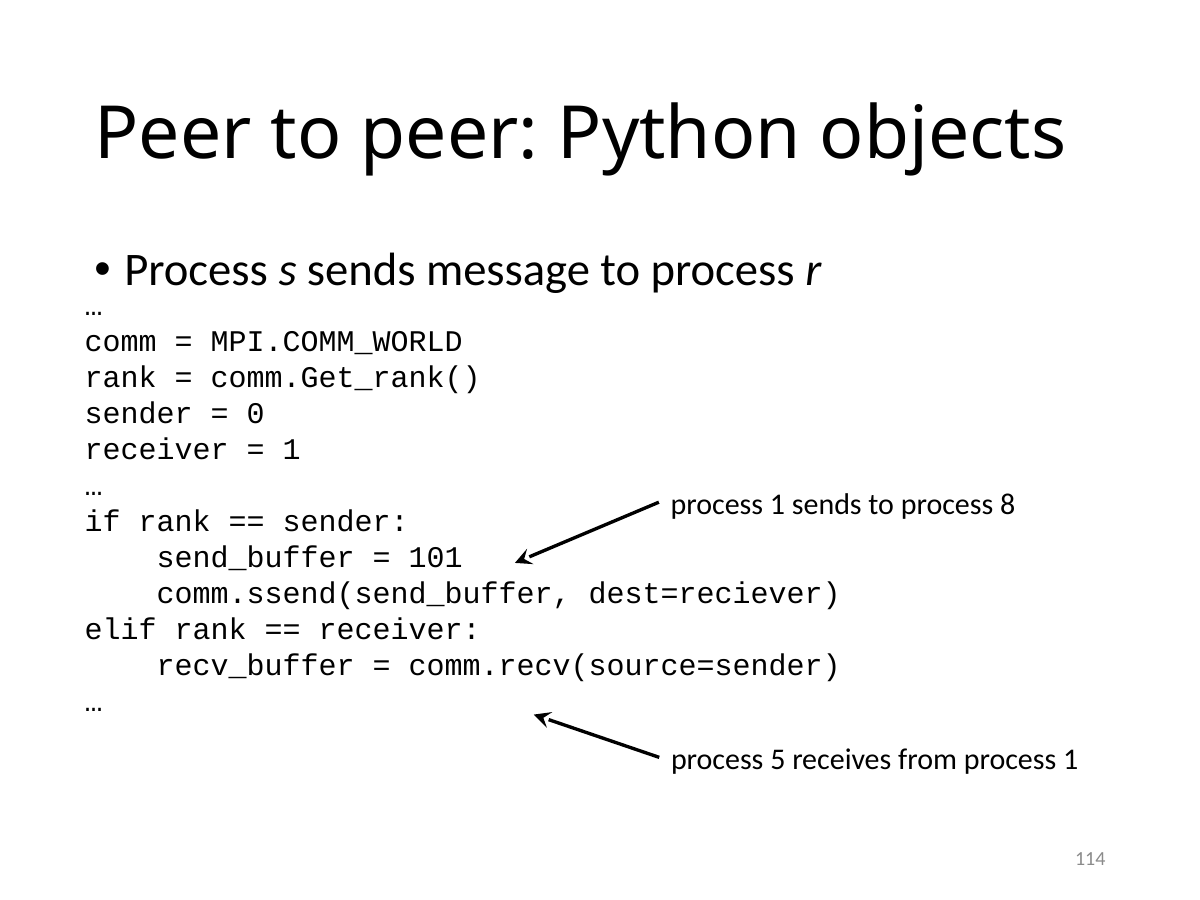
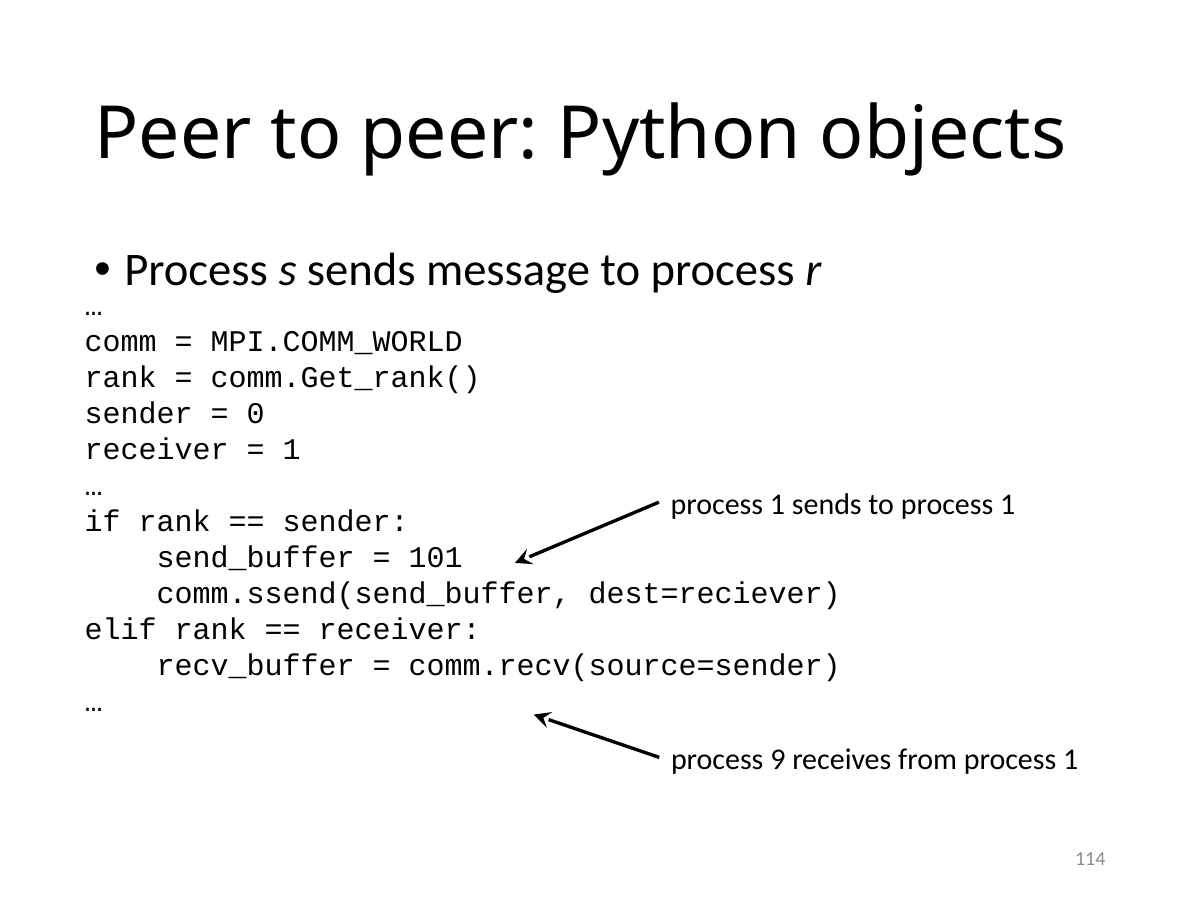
to process 8: 8 -> 1 (1008, 504)
5: 5 -> 9 (778, 759)
